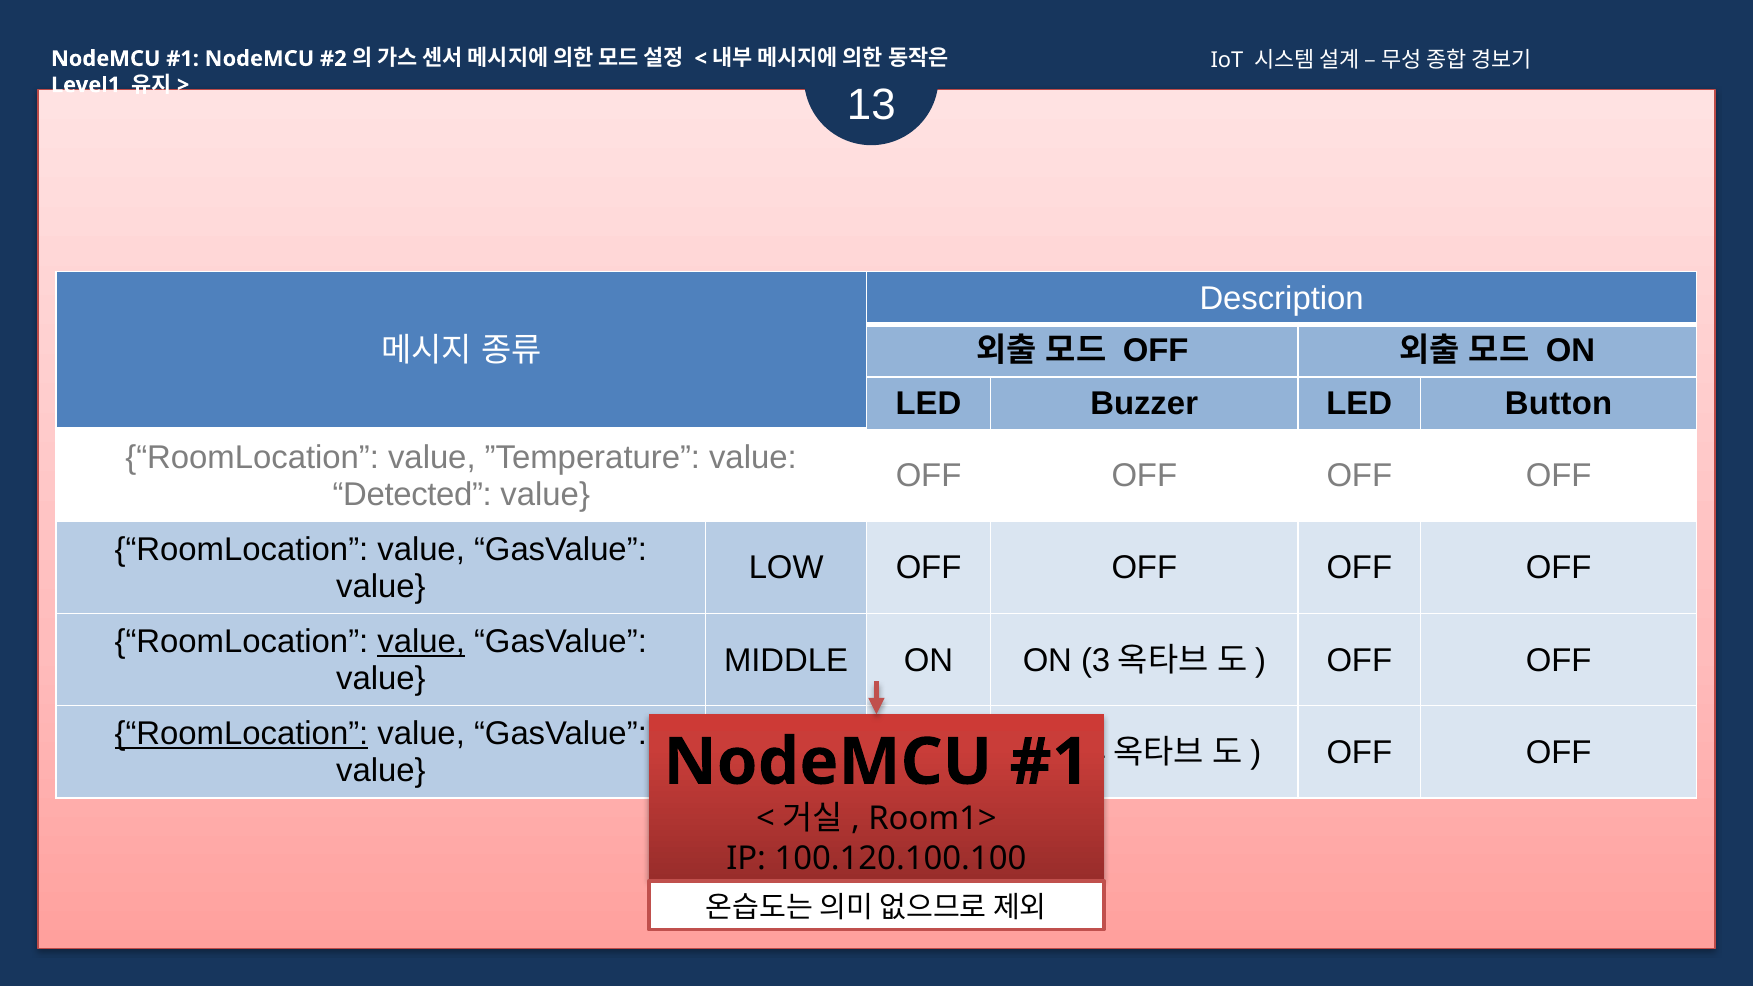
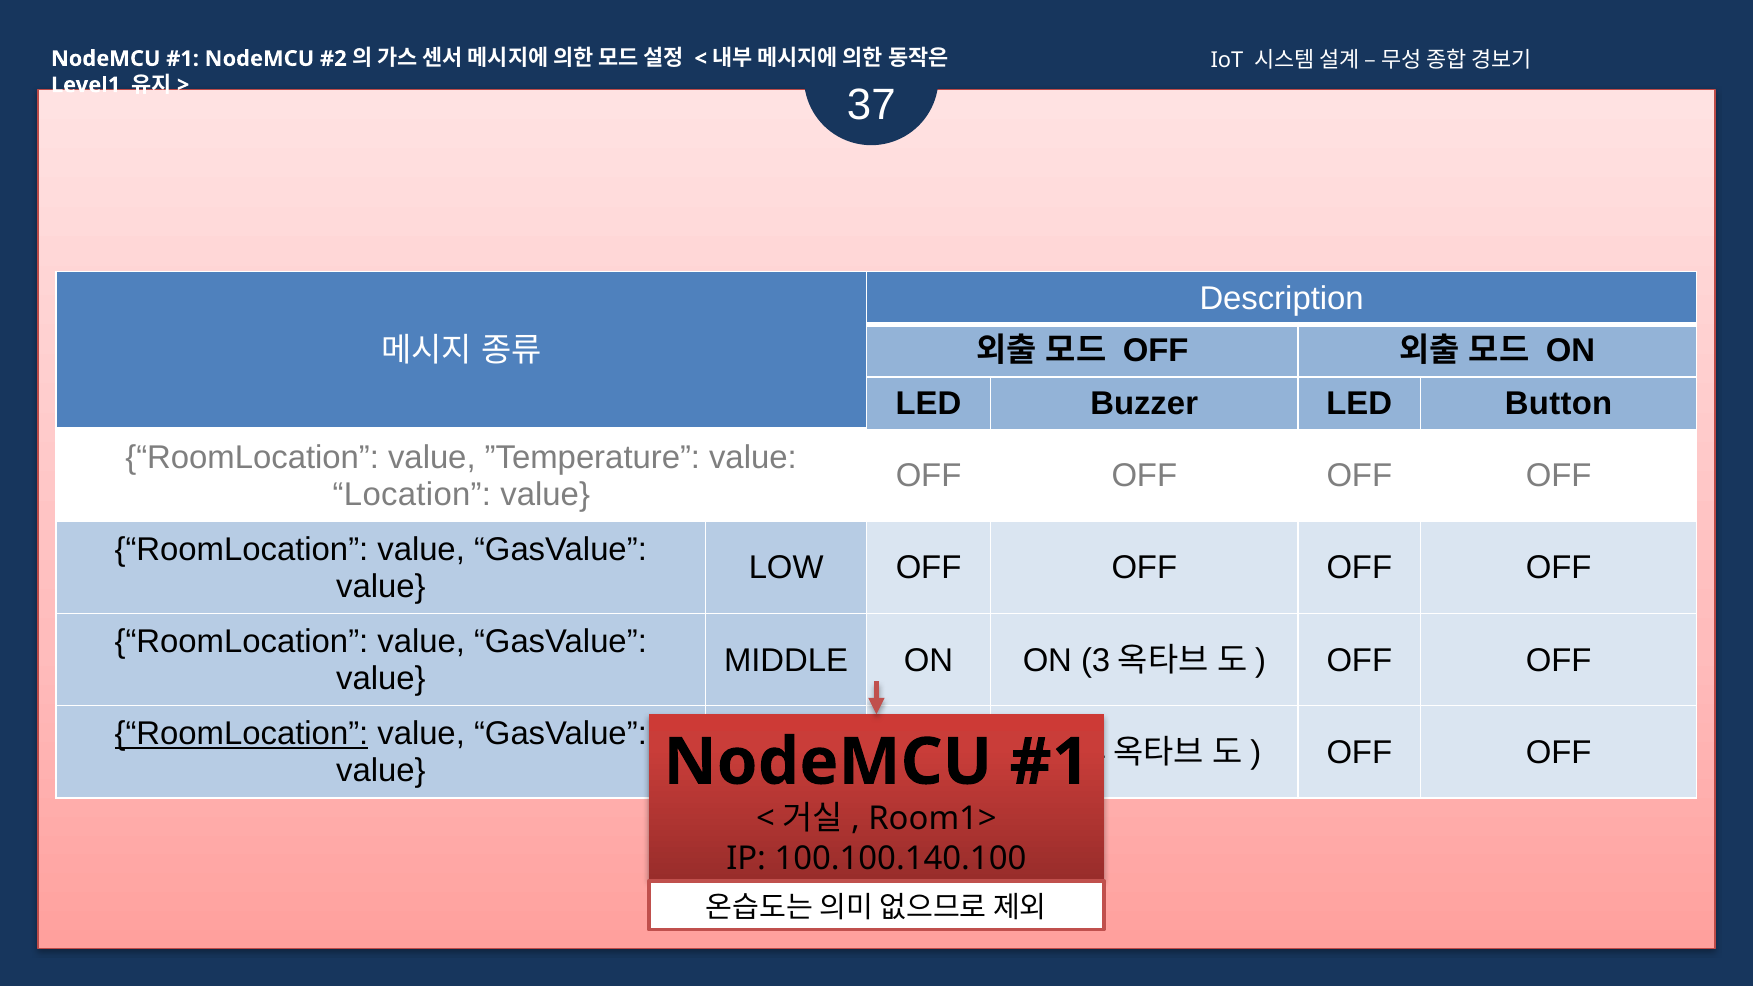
13: 13 -> 37 (871, 105)
Detected: Detected -> Location (412, 494)
value underline: present -> none (421, 642)
100.120.100.100: 100.120.100.100 -> 100.100.140.100 (900, 859)
